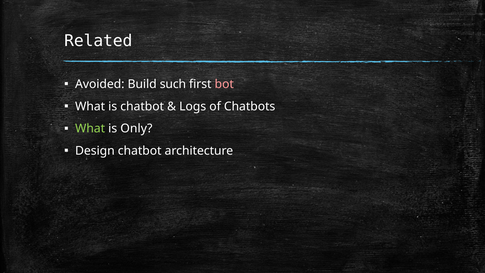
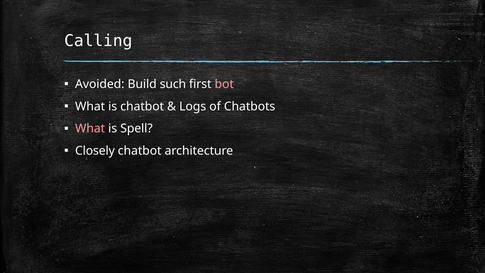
Related: Related -> Calling (98, 41)
What colour: light green -> pink (90, 128)
Only: Only -> Spell (136, 128)
Design: Design -> Closely (95, 151)
